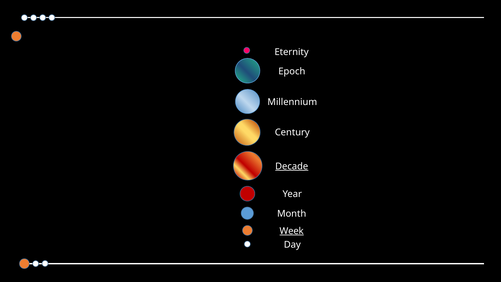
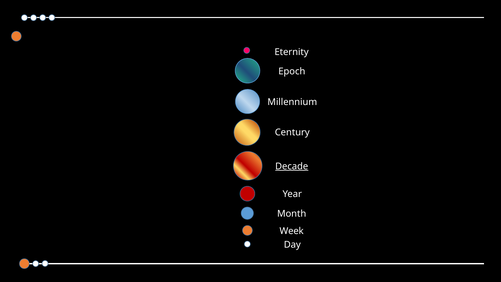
Week underline: present -> none (292, 231)
